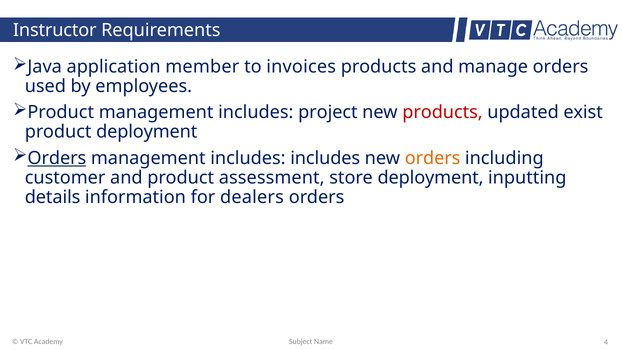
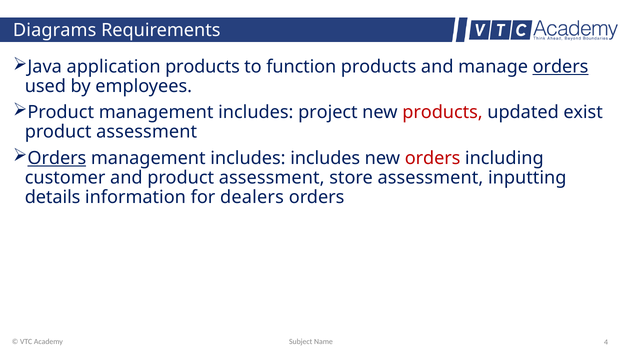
Instructor: Instructor -> Diagrams (55, 30)
application member: member -> products (202, 67)
invoices: invoices -> function (301, 67)
orders underline: none -> present (561, 67)
deployment: deployment -> assessment (147, 132)
orders colour: orange -> red (433, 158)
store deployment: deployment -> assessment (430, 178)
